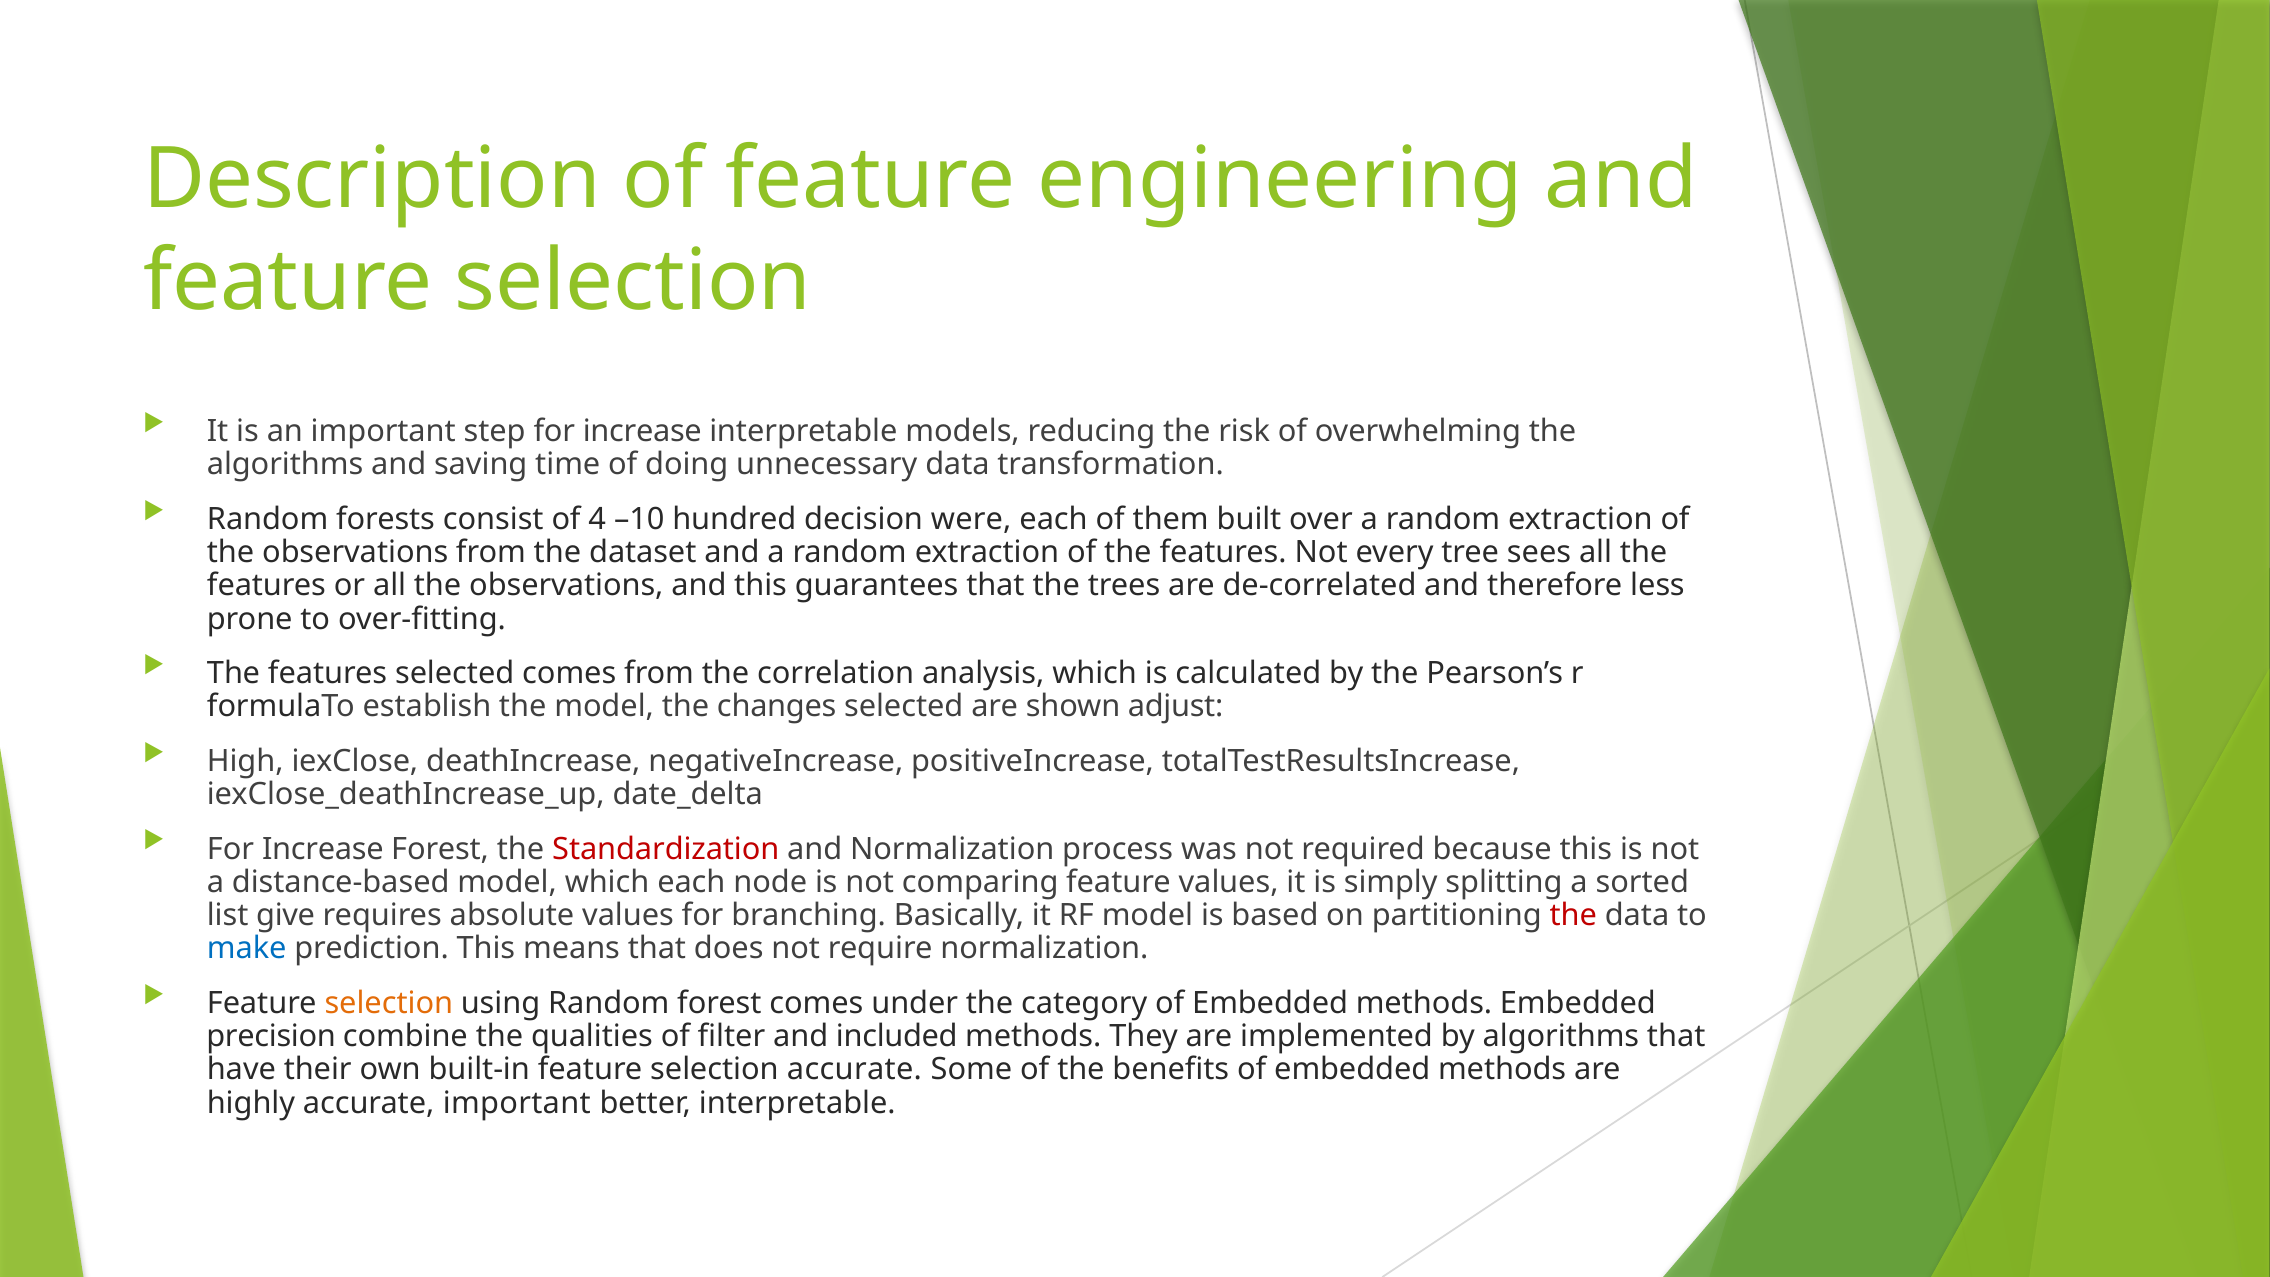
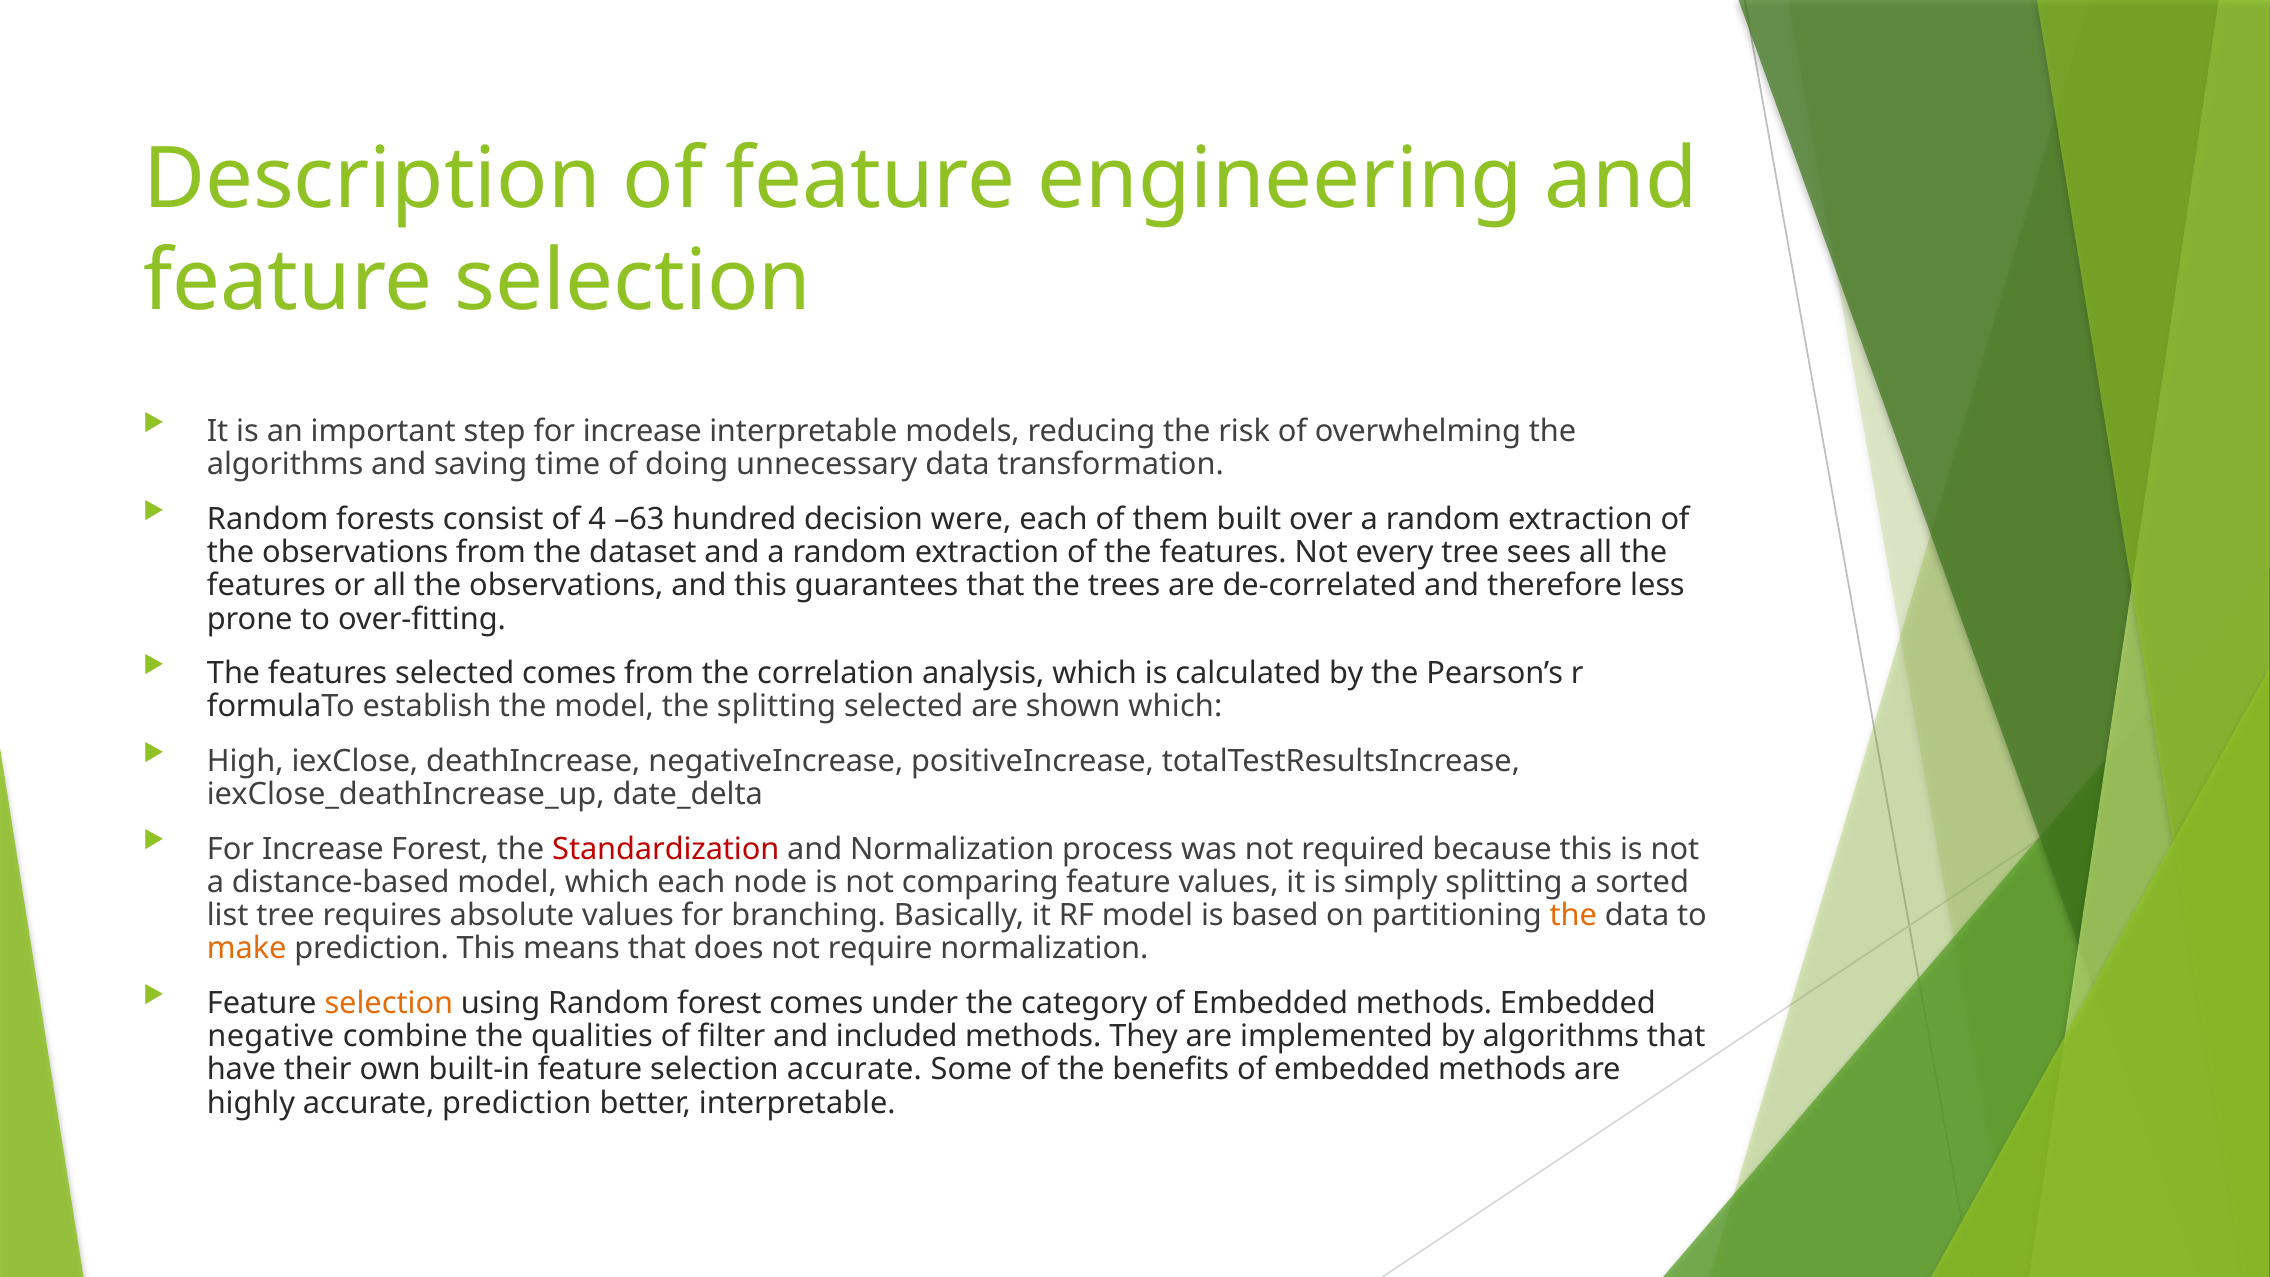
–10: –10 -> –63 (639, 519)
the changes: changes -> splitting (777, 707)
shown adjust: adjust -> which (1175, 707)
list give: give -> tree (286, 915)
the colour: red -> orange (1573, 915)
make colour: blue -> orange (247, 949)
precision: precision -> negative (271, 1036)
accurate important: important -> prediction (517, 1103)
